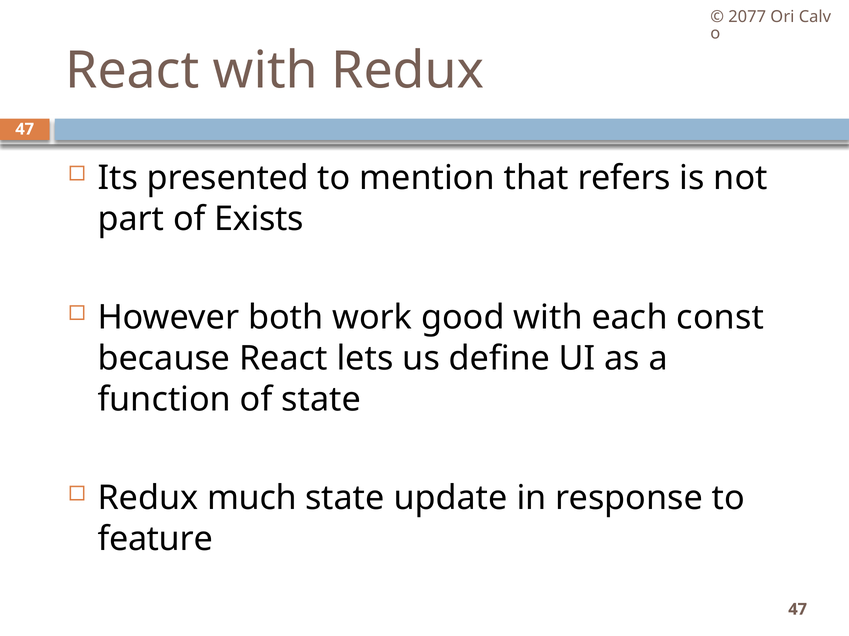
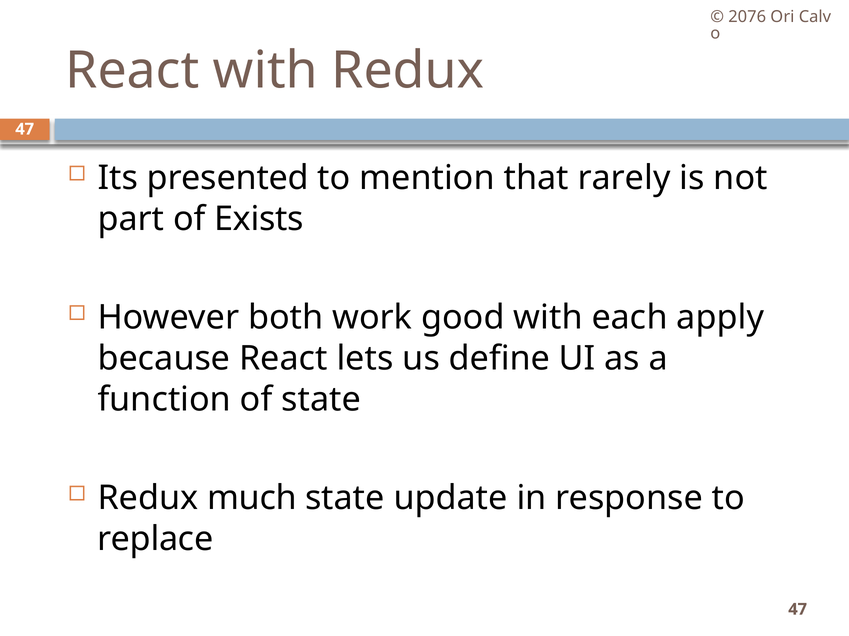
2077: 2077 -> 2076 (747, 17)
refers: refers -> rarely (624, 178)
const: const -> apply (720, 318)
feature: feature -> replace (155, 540)
